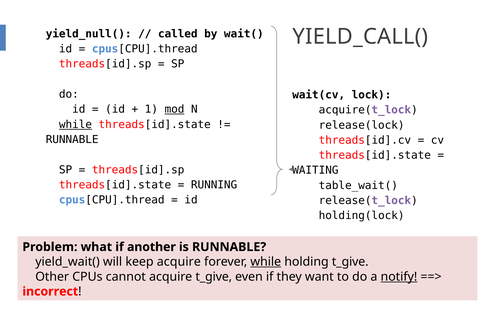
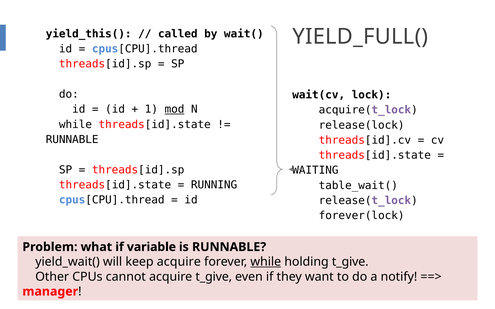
yield_null(: yield_null( -> yield_this( (89, 34)
YIELD_CALL(: YIELD_CALL( -> YIELD_FULL( (360, 37)
while underline: present -> none (75, 125)
holding(lock: holding(lock -> forever(lock (362, 216)
another: another -> variable (151, 247)
notify underline: present -> none (399, 277)
incorrect: incorrect -> manager (50, 292)
